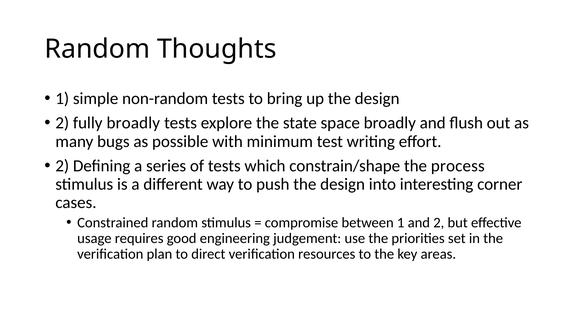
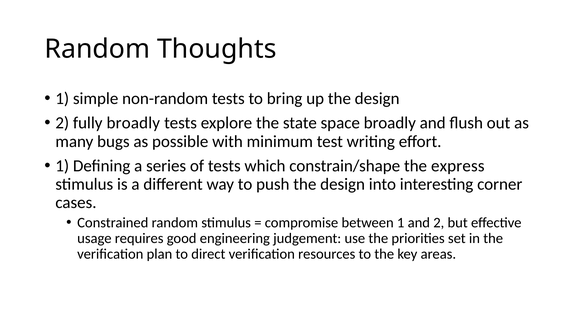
2: 2 -> 1 (62, 166)
process: process -> express (458, 166)
